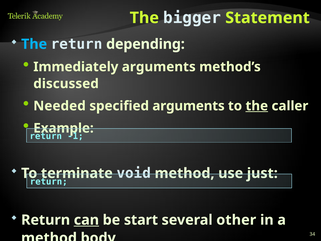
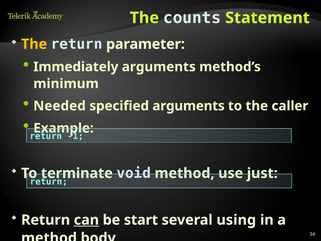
bigger: bigger -> counts (192, 18)
The colour: light blue -> yellow (34, 44)
depending: depending -> parameter (145, 44)
discussed: discussed -> minimum (66, 84)
the underline: present -> none (257, 106)
other: other -> using (236, 220)
